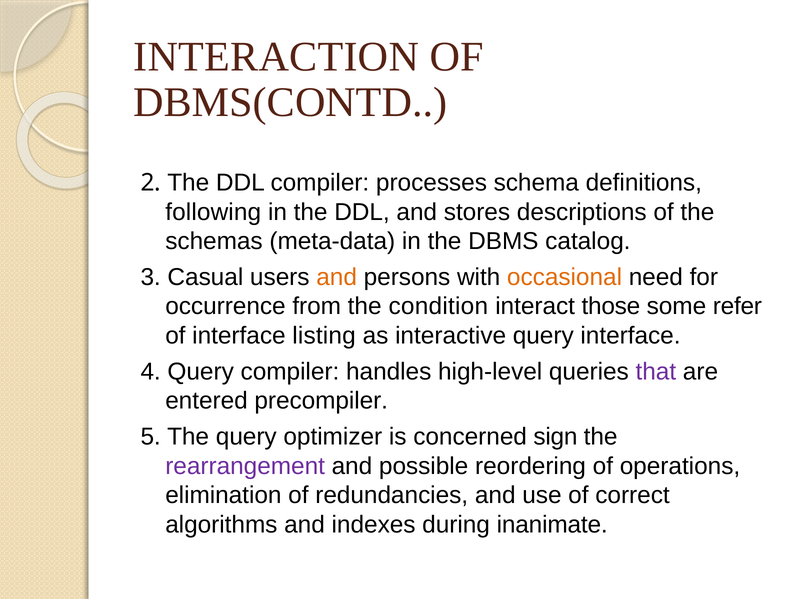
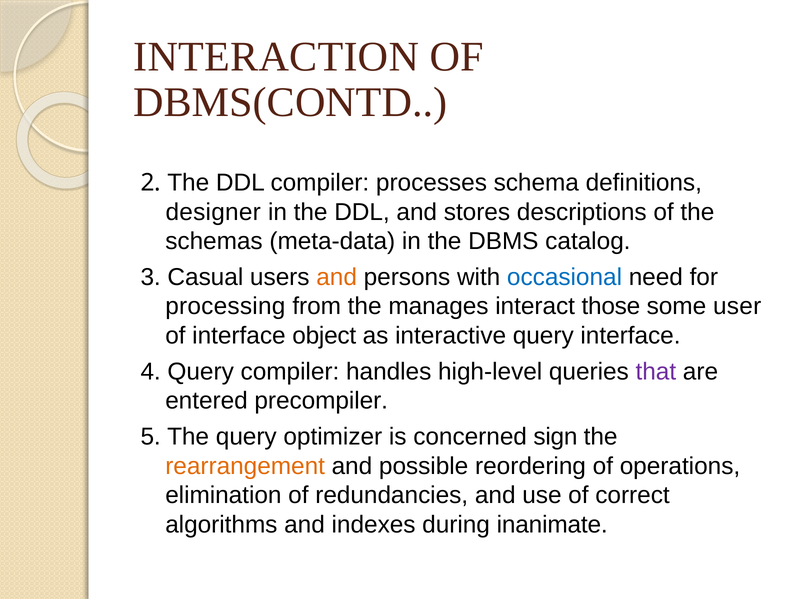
following: following -> designer (213, 212)
occasional colour: orange -> blue (565, 277)
occurrence: occurrence -> processing (225, 307)
condition: condition -> manages (438, 307)
refer: refer -> user (737, 307)
listing: listing -> object (324, 336)
rearrangement colour: purple -> orange (245, 466)
